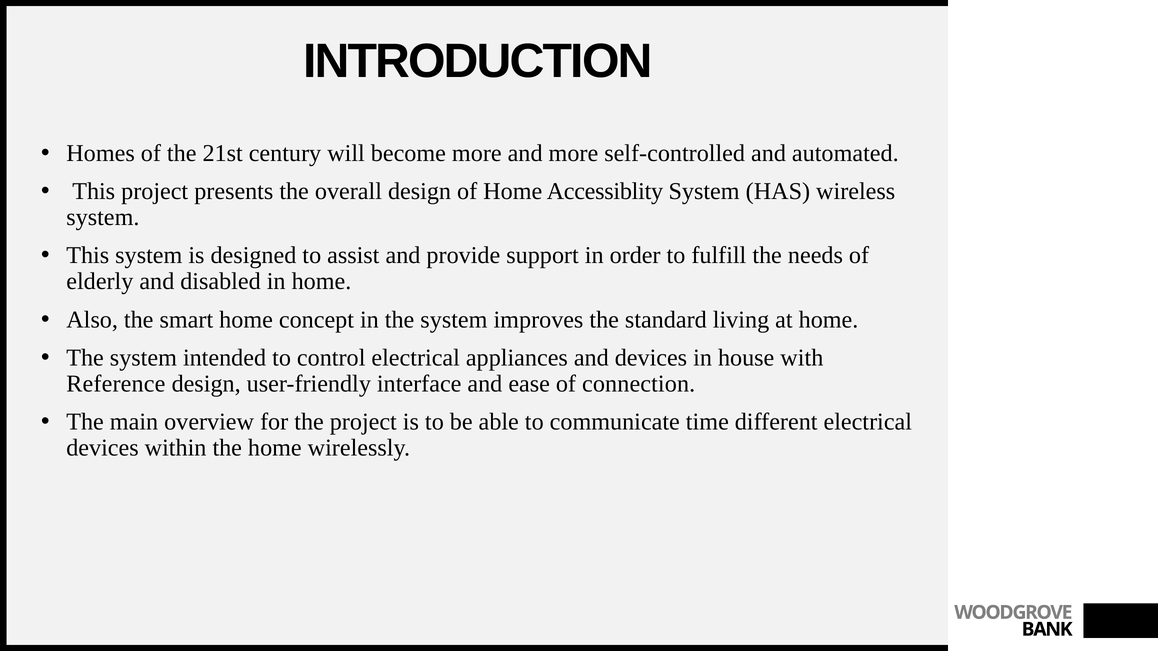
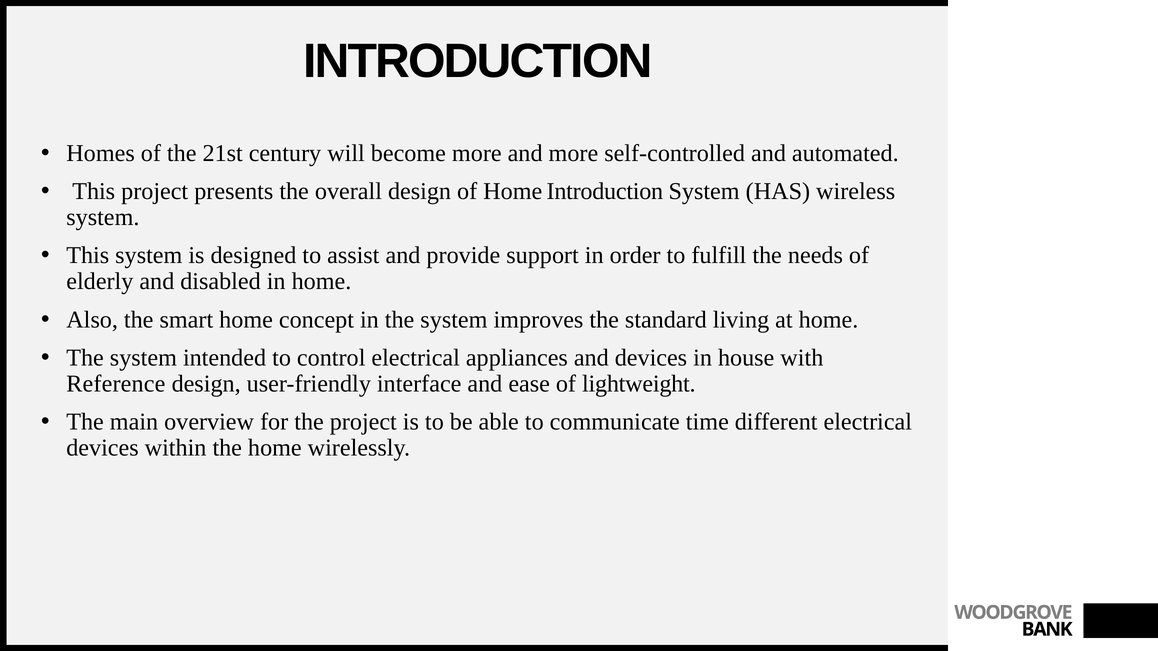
Home Accessiblity: Accessiblity -> Introduction (605, 191)
connection: connection -> lightweight (639, 384)
